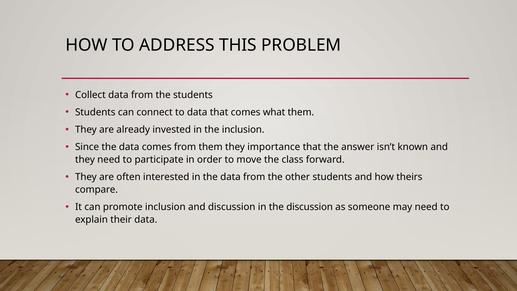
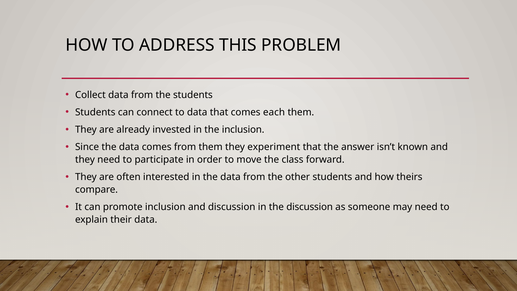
what: what -> each (274, 112)
importance: importance -> experiment (274, 147)
